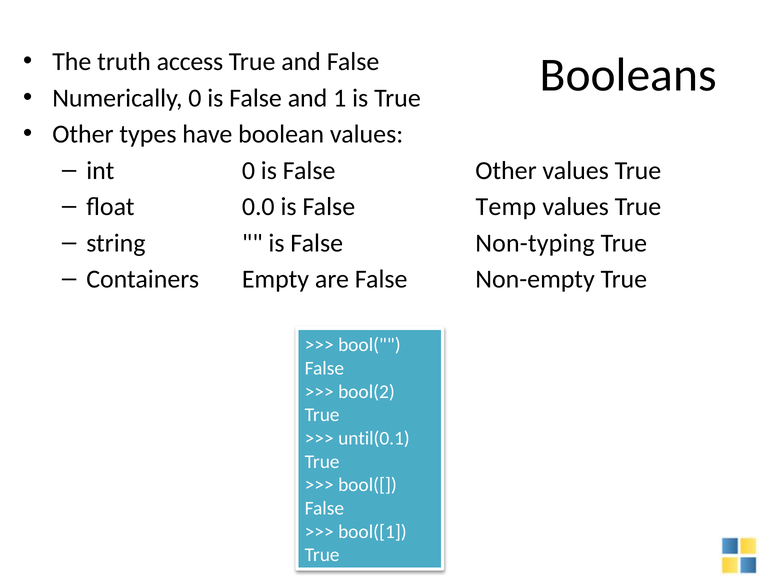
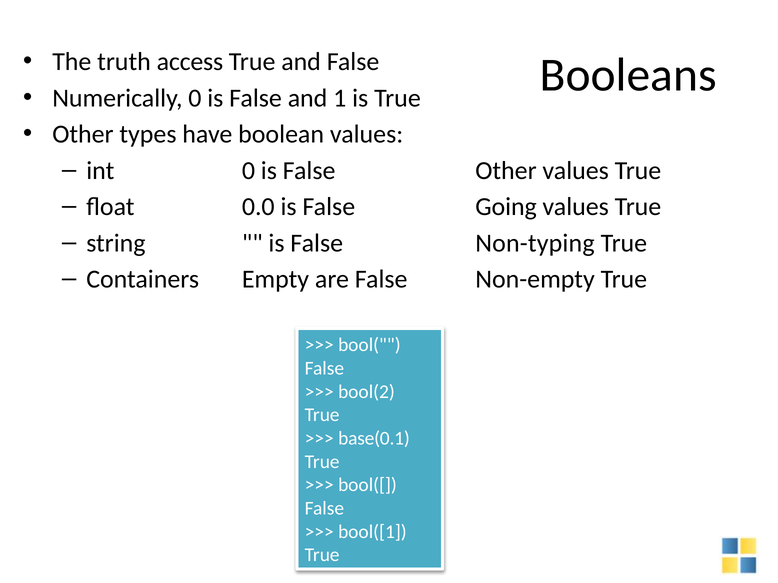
Temp: Temp -> Going (506, 207)
until(0.1: until(0.1 -> base(0.1 (374, 439)
